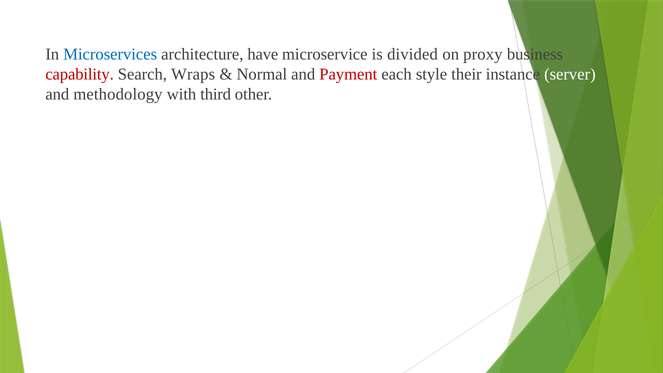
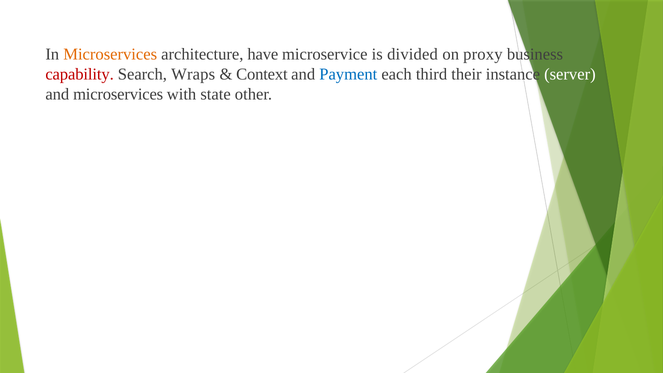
Microservices colour: blue -> orange (110, 55)
Normal: Normal -> Context (262, 74)
Payment colour: red -> blue (348, 74)
style: style -> third (432, 74)
and methodology: methodology -> microservices (118, 94)
third: third -> state (216, 94)
